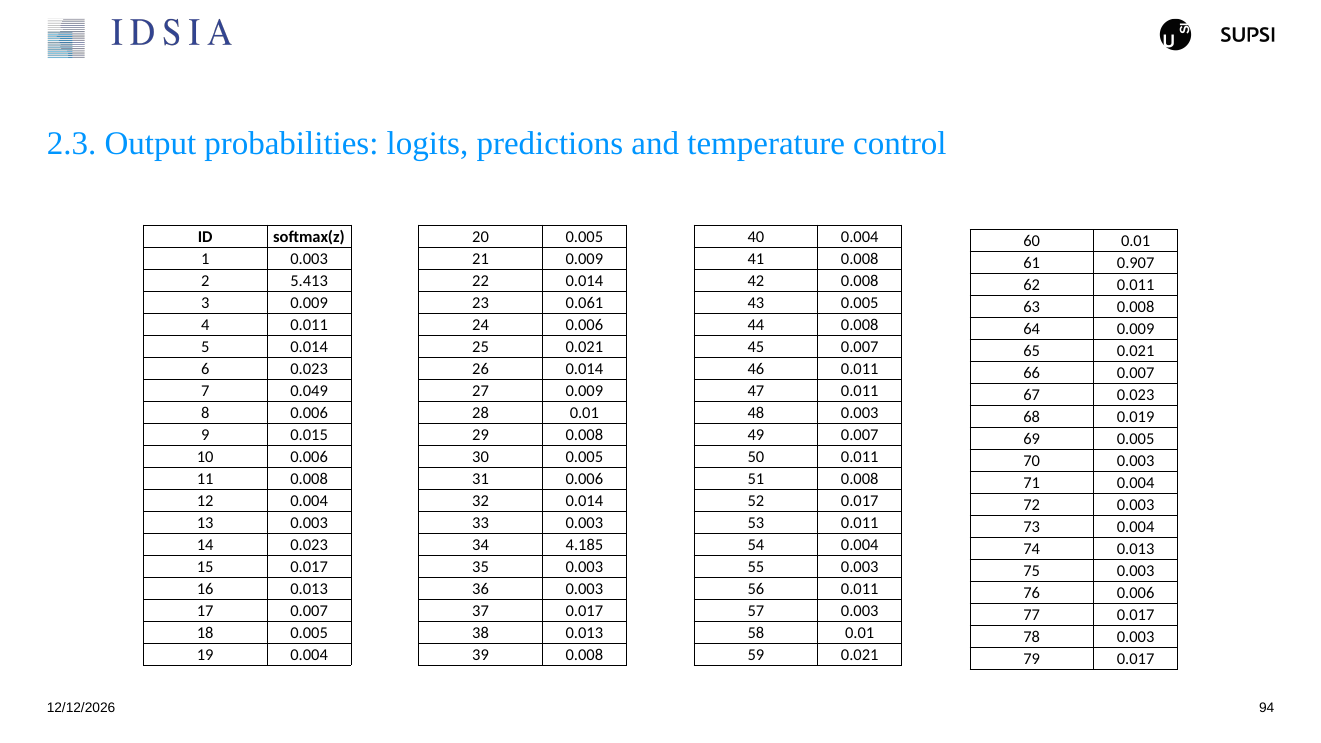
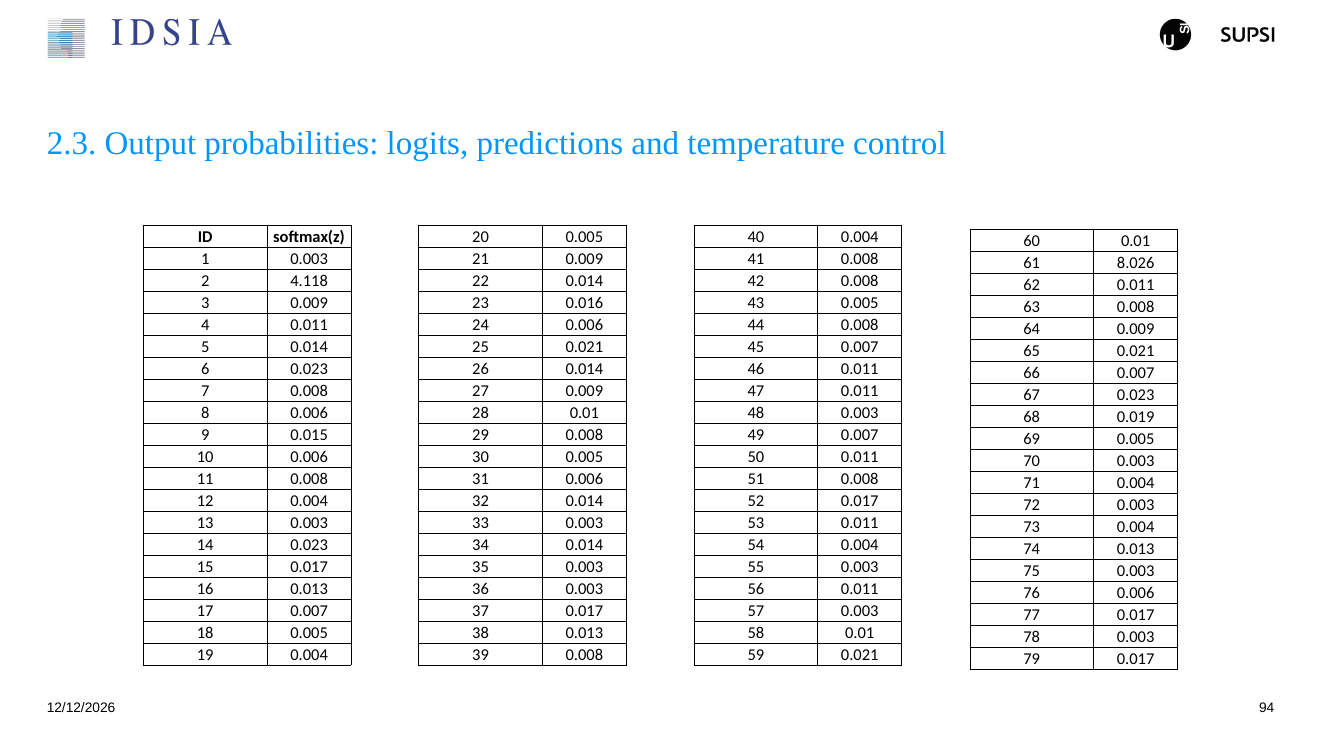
0.907: 0.907 -> 8.026 (1136, 263)
5.413: 5.413 -> 4.118 (309, 281)
0.061: 0.061 -> 0.016 (584, 303)
7 0.049: 0.049 -> 0.008 (309, 391)
34 4.185: 4.185 -> 0.014 (584, 545)
